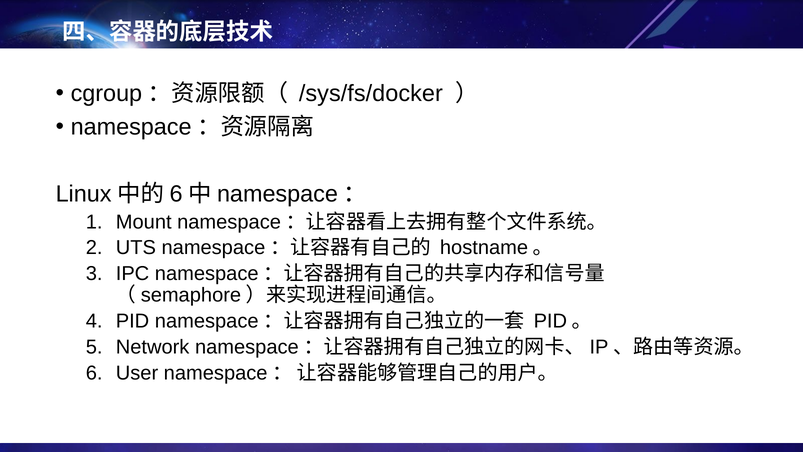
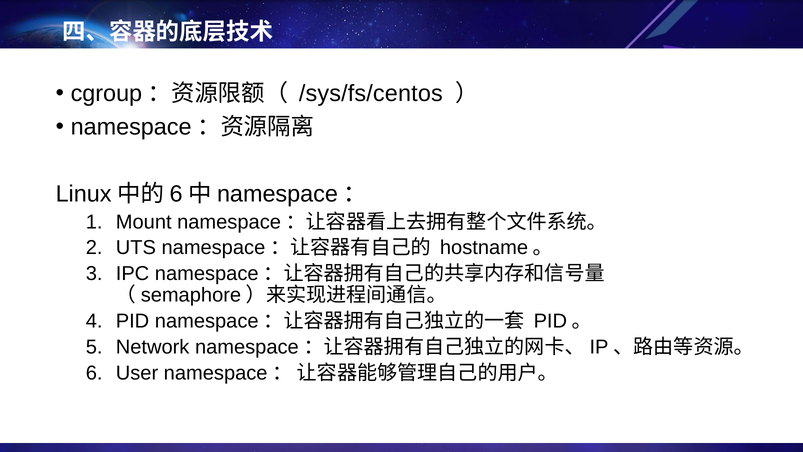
/sys/fs/docker: /sys/fs/docker -> /sys/fs/centos (371, 93)
